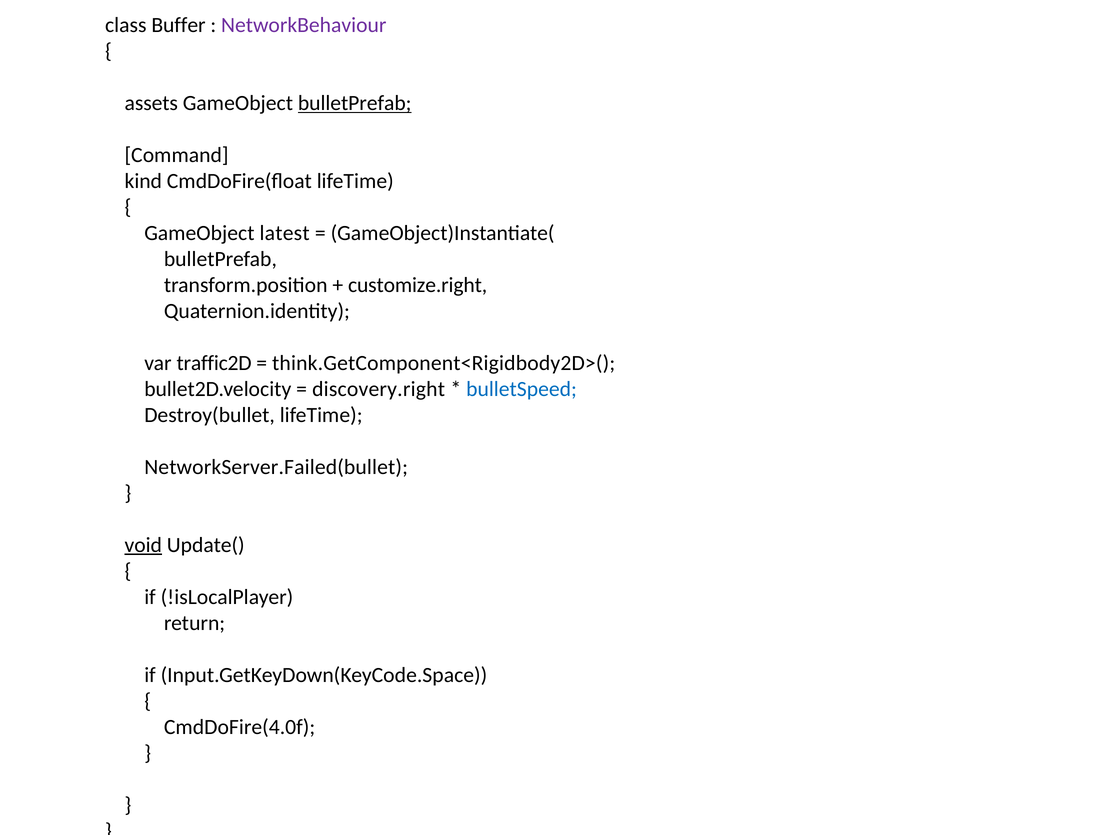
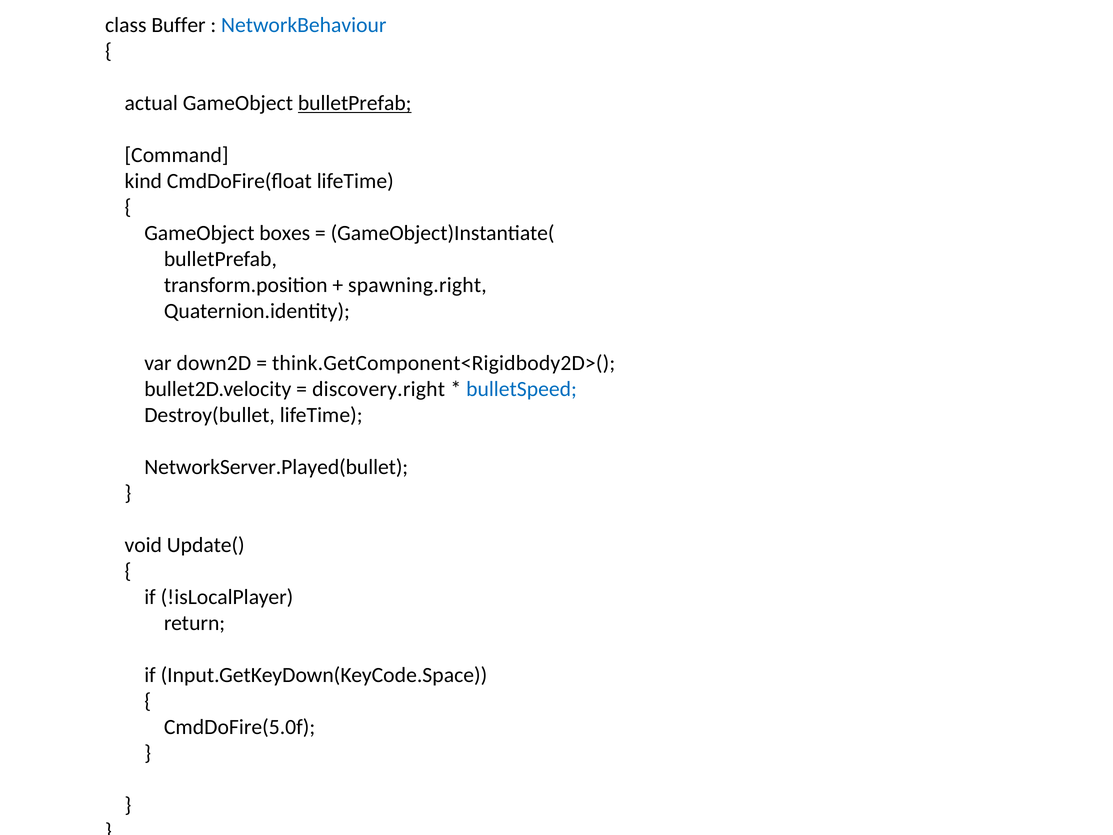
NetworkBehaviour colour: purple -> blue (304, 25)
assets: assets -> actual (151, 103)
latest: latest -> boxes (285, 233)
customize.right: customize.right -> spawning.right (417, 285)
traffic2D: traffic2D -> down2D (214, 363)
NetworkServer.Failed(bullet: NetworkServer.Failed(bullet -> NetworkServer.Played(bullet (276, 467)
void underline: present -> none (143, 545)
CmdDoFire(4.0f: CmdDoFire(4.0f -> CmdDoFire(5.0f (240, 727)
